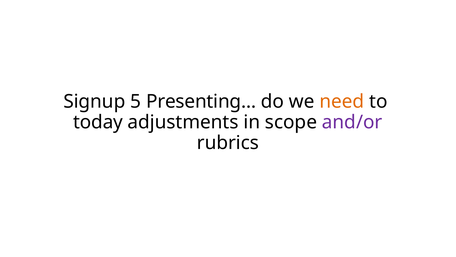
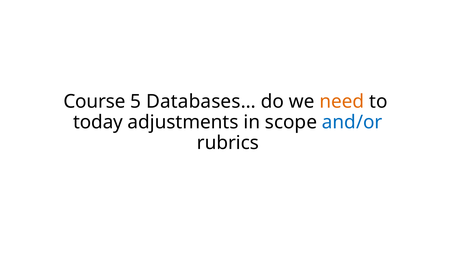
Signup: Signup -> Course (94, 101)
Presenting…: Presenting… -> Databases… (201, 101)
and/or colour: purple -> blue (352, 122)
